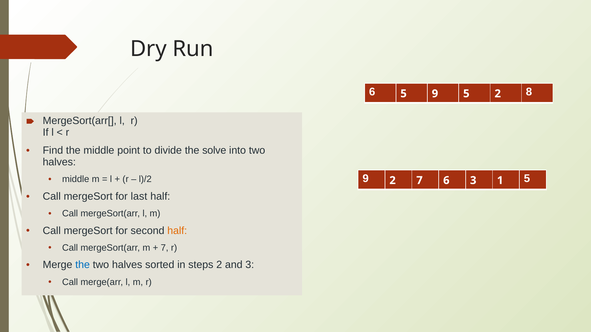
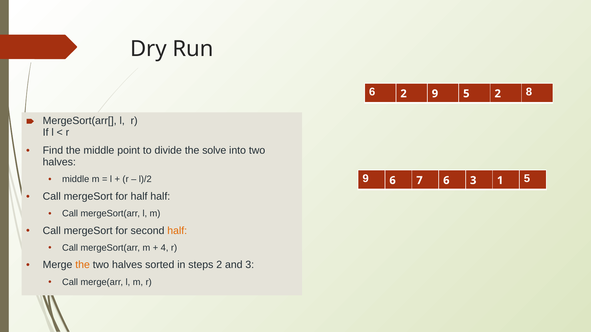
6 5: 5 -> 2 (404, 94)
9 2: 2 -> 6 (393, 181)
for last: last -> half (139, 197)
7: 7 -> 4 (165, 248)
the colour: blue -> orange (83, 265)
